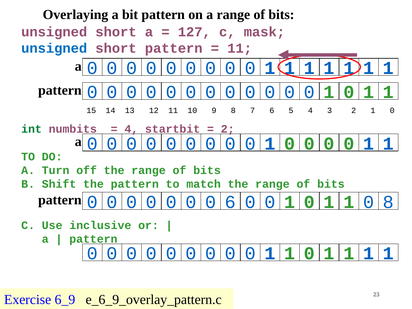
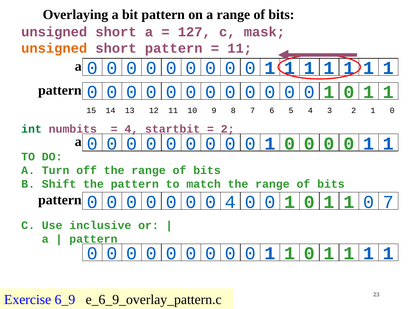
unsigned colour: blue -> orange (54, 48)
0 6: 6 -> 4 (230, 202)
0 8: 8 -> 7 (388, 202)
